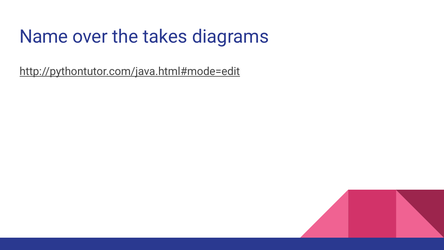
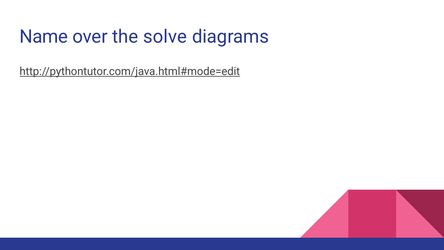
takes: takes -> solve (165, 37)
